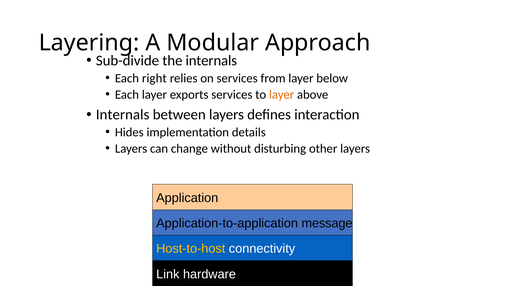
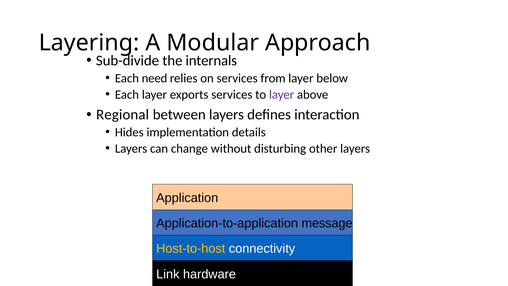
right: right -> need (154, 78)
layer colour: orange -> purple (282, 94)
Internals: Internals -> Regional (123, 115)
